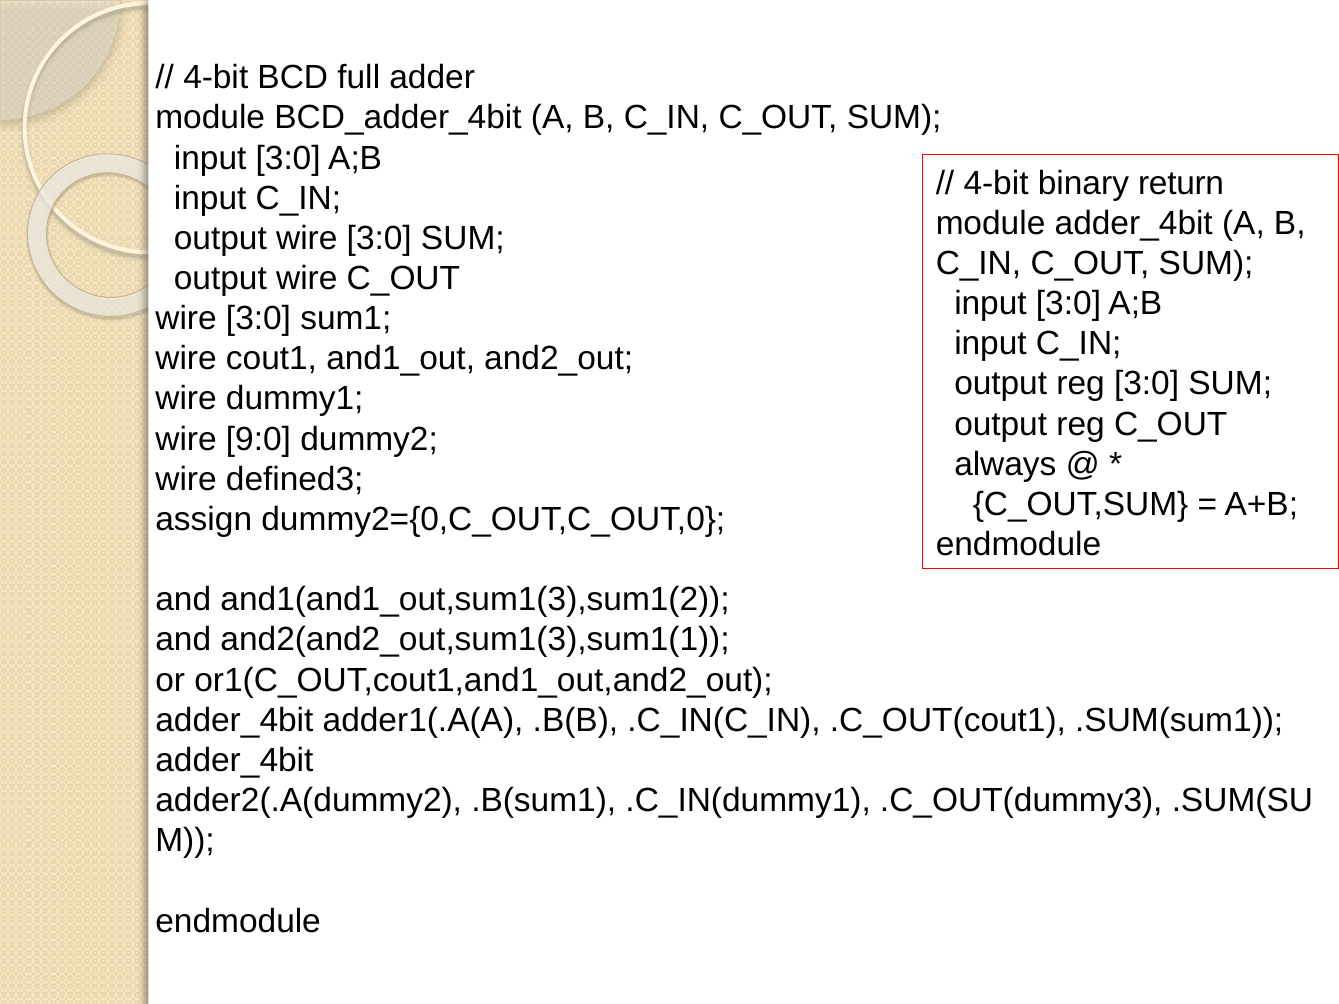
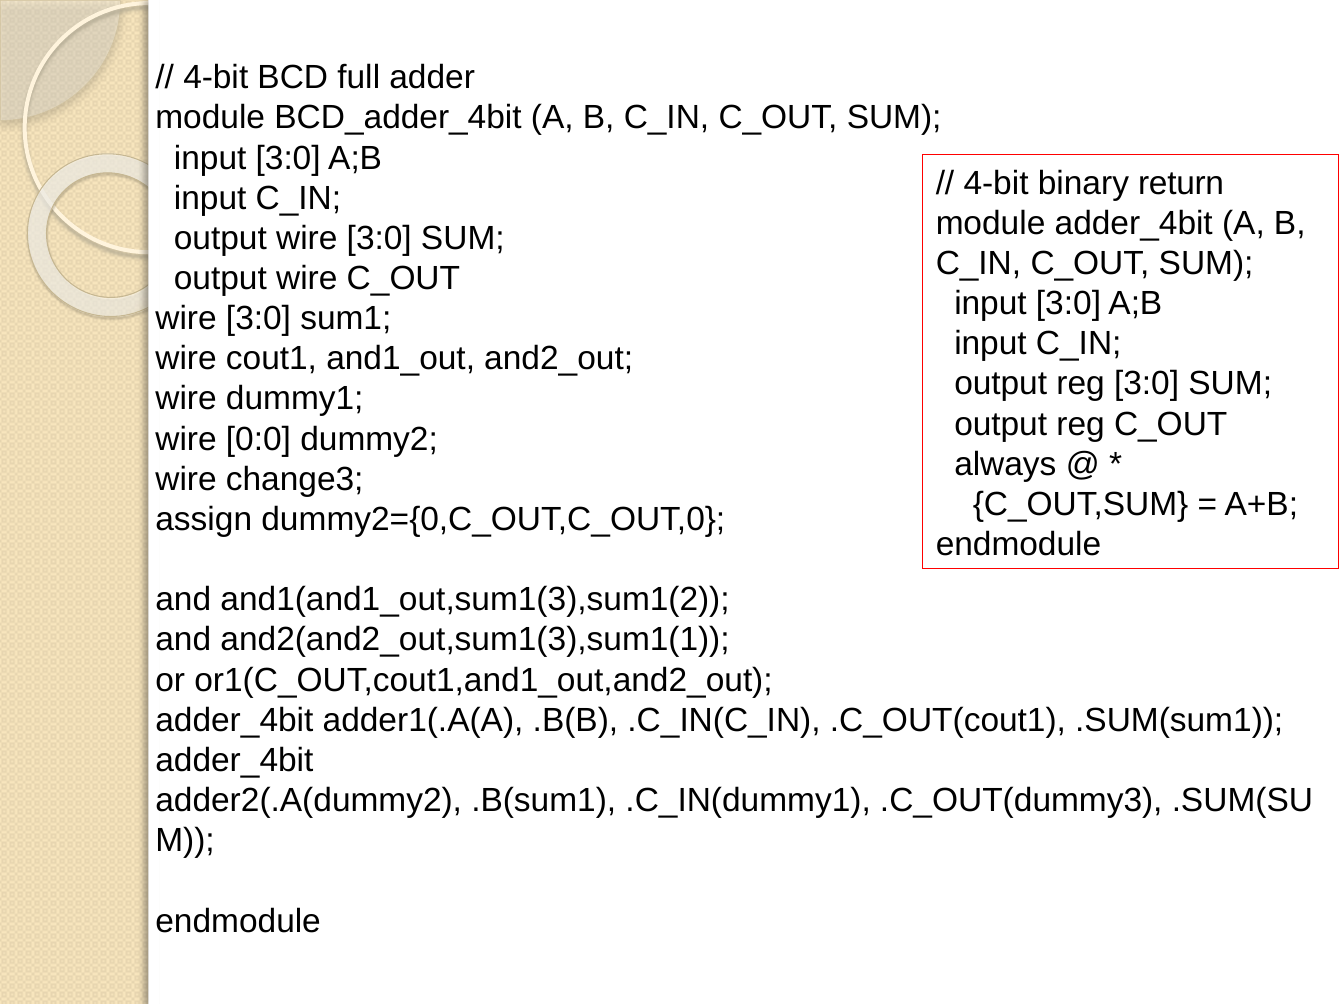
9:0: 9:0 -> 0:0 (258, 439)
defined3: defined3 -> change3 (295, 479)
